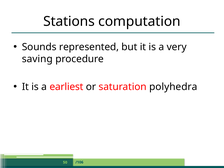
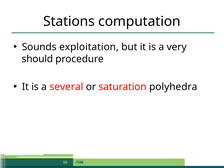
represented: represented -> exploitation (89, 47)
saving: saving -> should (37, 59)
earliest: earliest -> several (66, 87)
